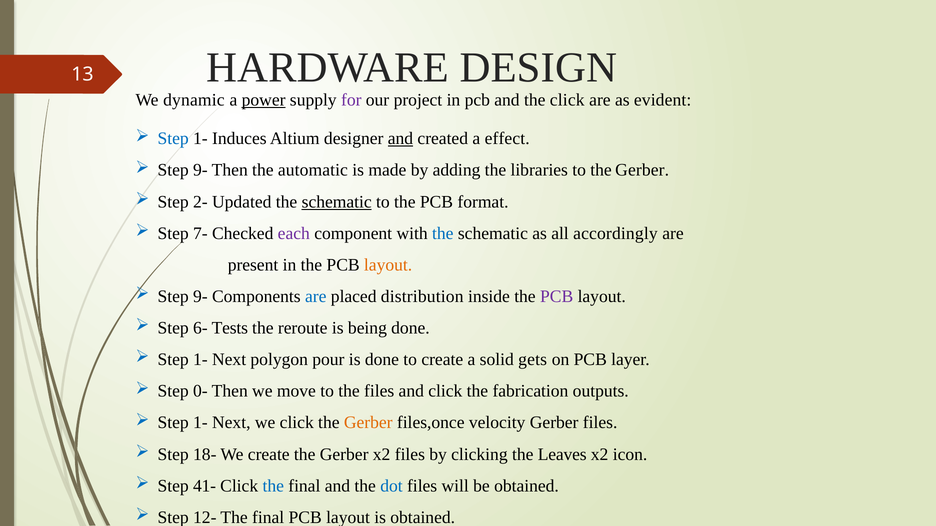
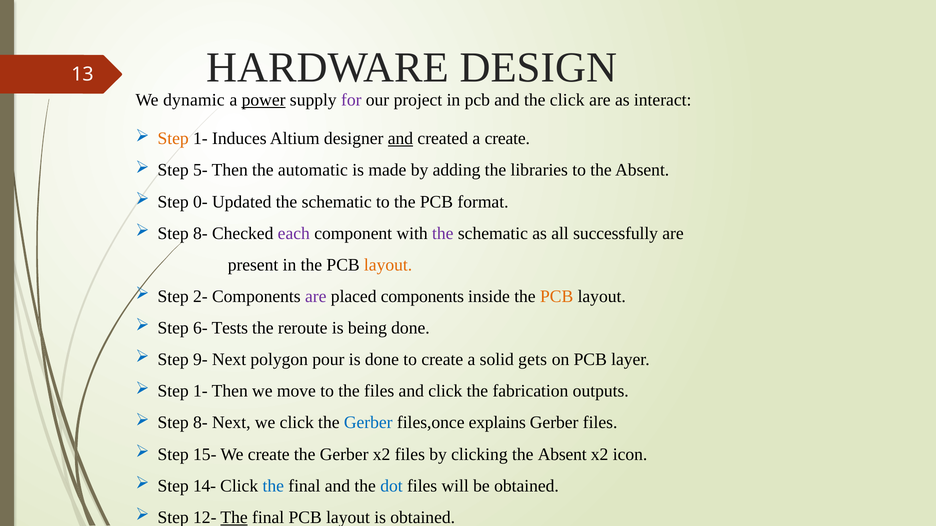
evident: evident -> interact (663, 100)
Step colour: blue -> orange (173, 139)
a effect: effect -> create (507, 139)
9-: 9- -> 5- (200, 170)
to the Gerber: Gerber -> Absent (642, 170)
2-: 2- -> 0- (200, 202)
schematic underline: present -> none (337, 202)
7-: 7- -> 8- (200, 234)
the colour: blue -> purple (443, 234)
accordingly: accordingly -> successfully (616, 234)
9-: 9- -> 2- (200, 297)
are colour: blue -> purple (316, 297)
placed distribution: distribution -> components (422, 297)
PCB colour: purple -> orange (557, 297)
1-: 1- -> 9- (200, 360)
0-: 0- -> 1- (200, 391)
1-: 1- -> 8- (200, 423)
Gerber colour: orange -> blue (368, 423)
velocity: velocity -> explains (497, 423)
18-: 18- -> 15- (205, 455)
clicking the Leaves: Leaves -> Absent (562, 455)
41-: 41- -> 14- (205, 486)
The underline: none -> present (234, 518)
